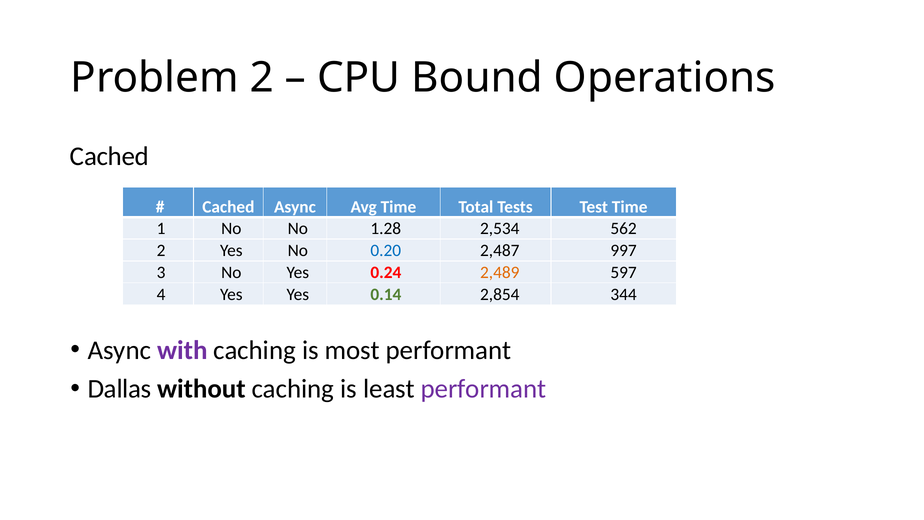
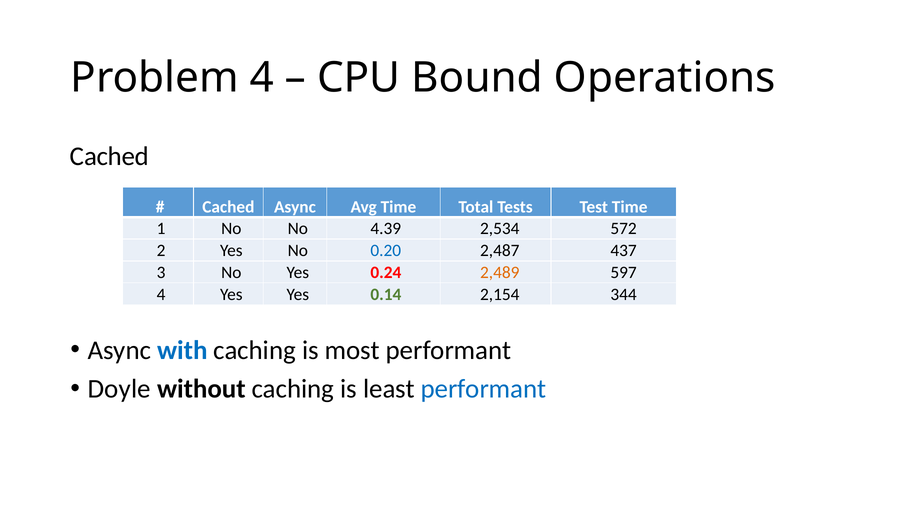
Problem 2: 2 -> 4 (262, 78)
1.28: 1.28 -> 4.39 (386, 229)
562: 562 -> 572 (624, 229)
997: 997 -> 437 (624, 250)
2,854: 2,854 -> 2,154 (500, 294)
with colour: purple -> blue (182, 350)
Dallas: Dallas -> Doyle (119, 389)
performant colour: purple -> blue (483, 389)
